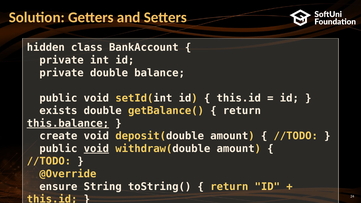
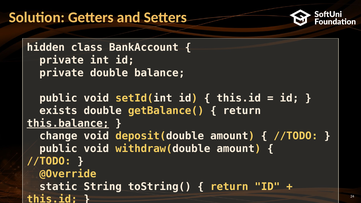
create: create -> change (58, 136)
void underline: present -> none (96, 149)
ensure: ensure -> static (58, 187)
